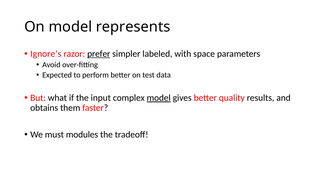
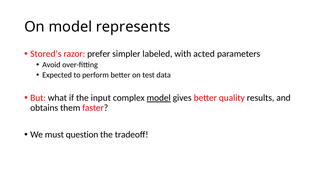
Ignore’s: Ignore’s -> Stored’s (46, 54)
prefer underline: present -> none (99, 54)
space: space -> acted (204, 54)
modules: modules -> question (82, 135)
